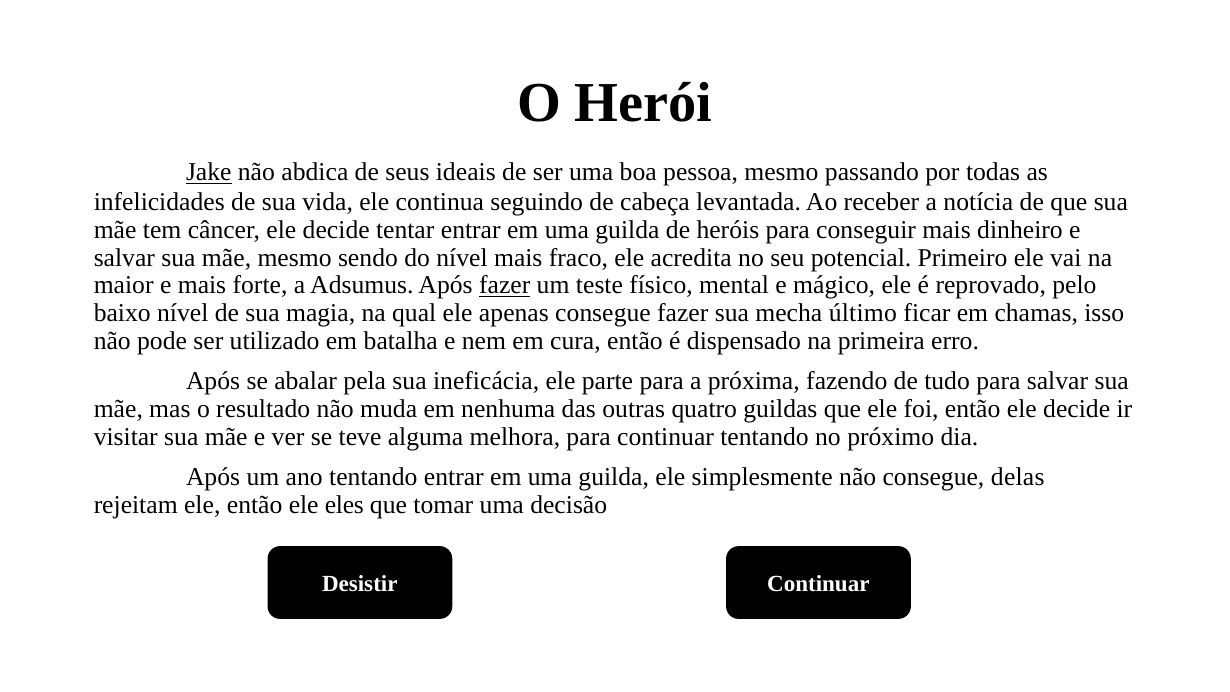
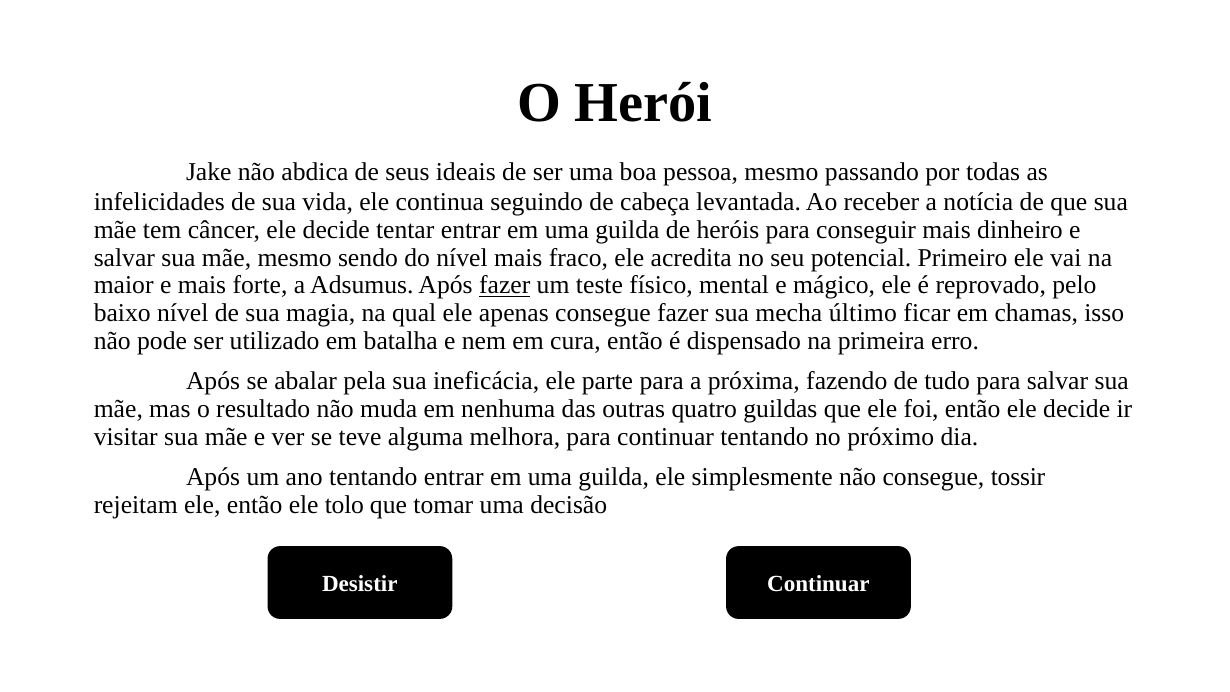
Jake underline: present -> none (209, 172)
delas: delas -> tossir (1018, 477)
eles: eles -> tolo (344, 505)
